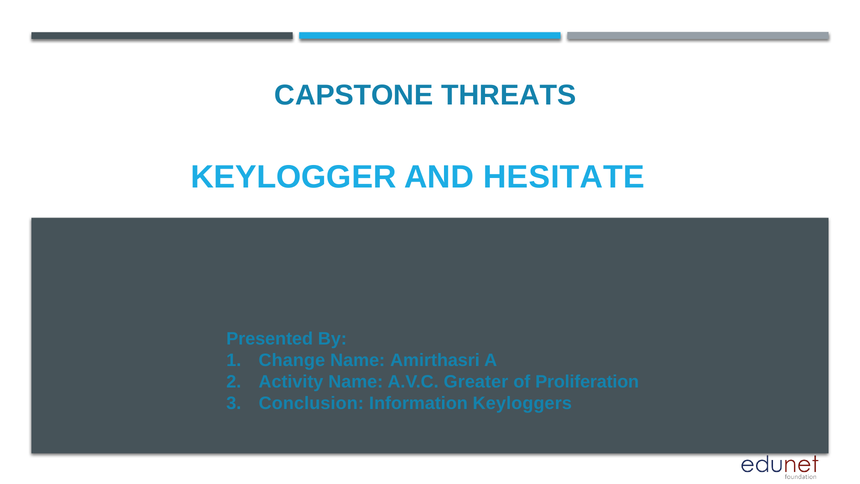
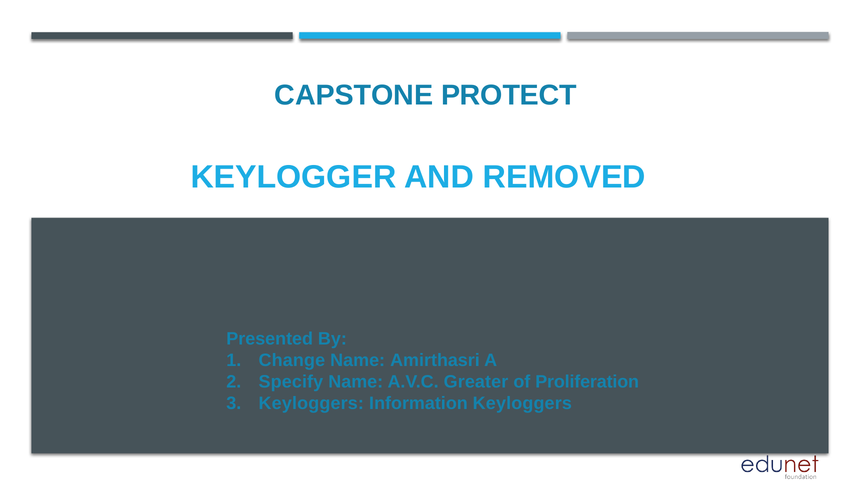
THREATS: THREATS -> PROTECT (509, 95)
HESITATE: HESITATE -> REMOVED (564, 177)
Activity: Activity -> Specify (291, 382)
Conclusion: Conclusion -> Keyloggers (311, 403)
